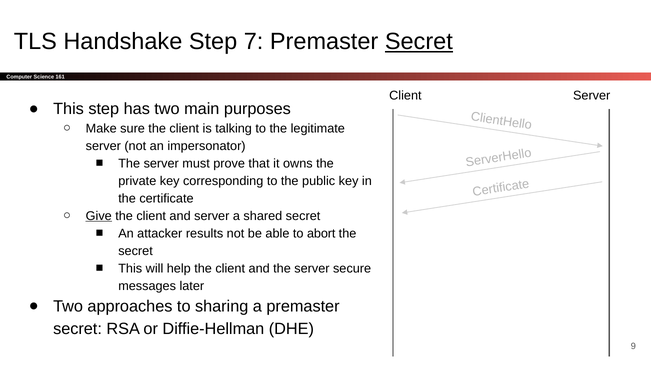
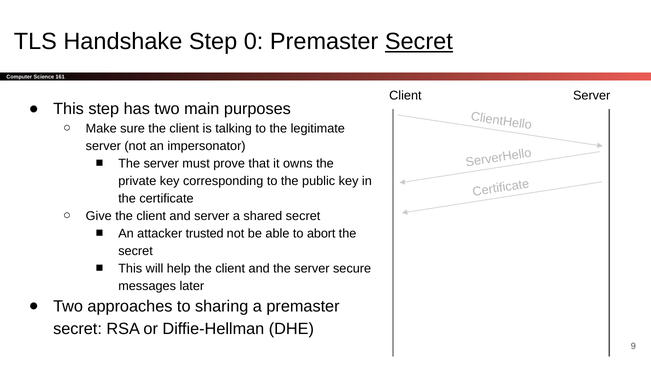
7: 7 -> 0 (254, 42)
Give underline: present -> none (99, 216)
results: results -> trusted (205, 234)
